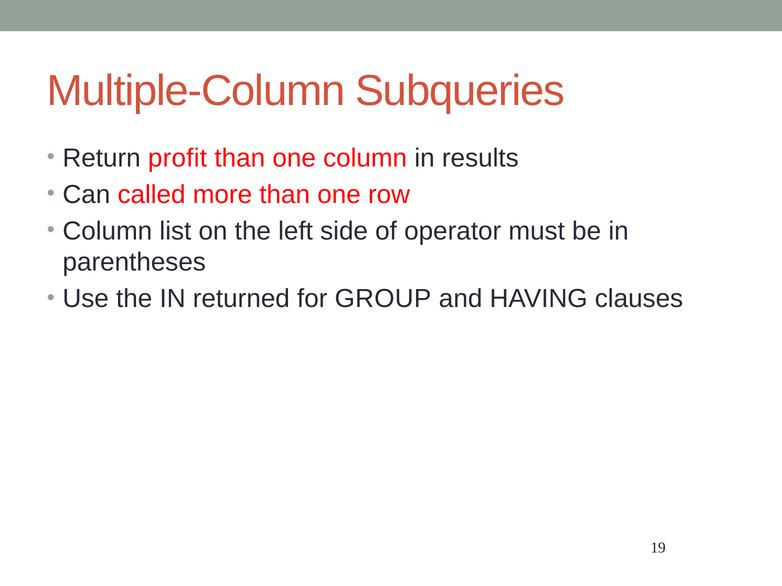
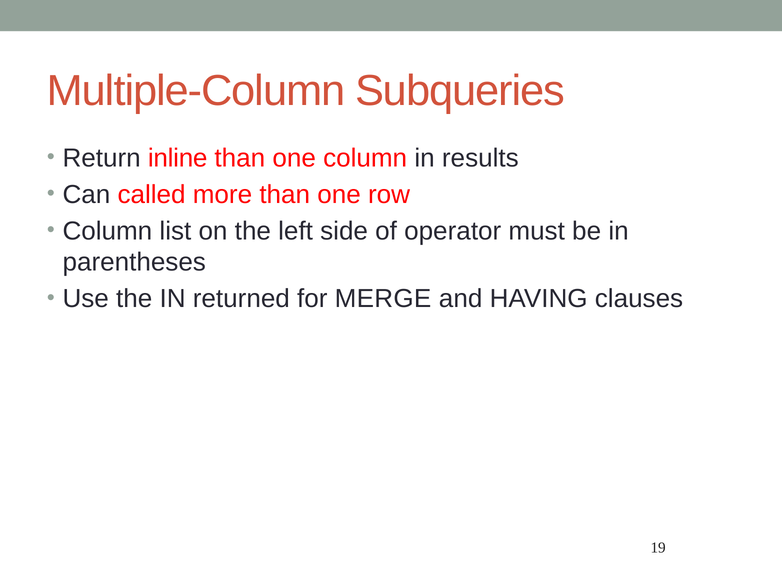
profit: profit -> inline (178, 158)
GROUP: GROUP -> MERGE (383, 299)
